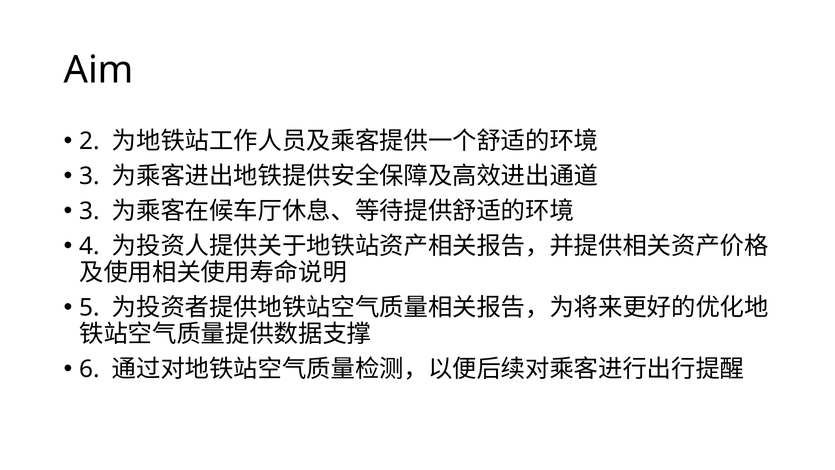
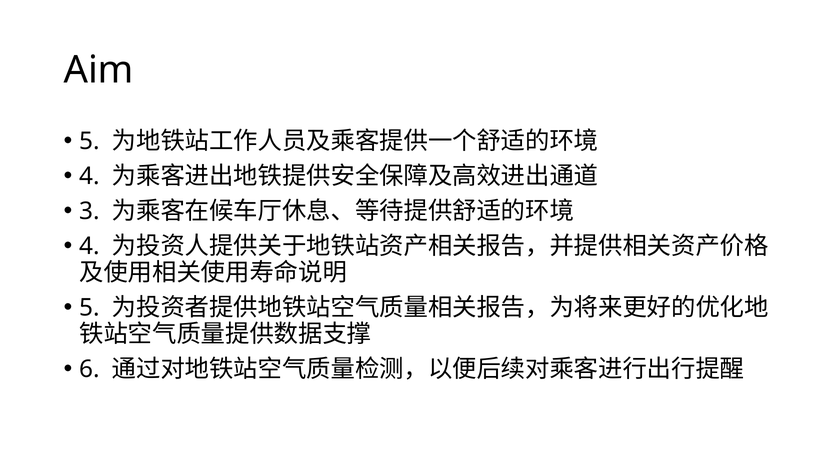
2: 2 -> 5 (90, 141)
3: 3 -> 4 (90, 176)
